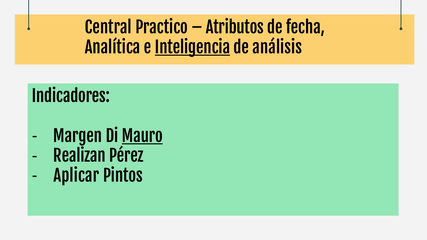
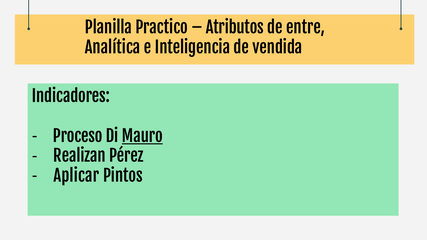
Central: Central -> Planilla (108, 28)
fecha: fecha -> entre (305, 28)
Inteligencia underline: present -> none (193, 48)
análisis: análisis -> vendida (277, 48)
Margen: Margen -> Proceso (78, 137)
